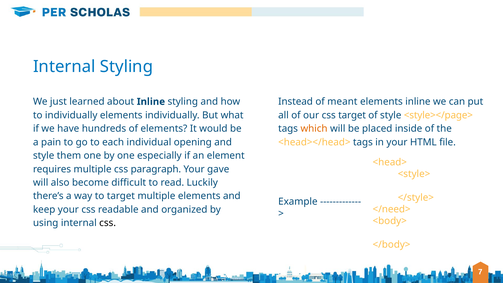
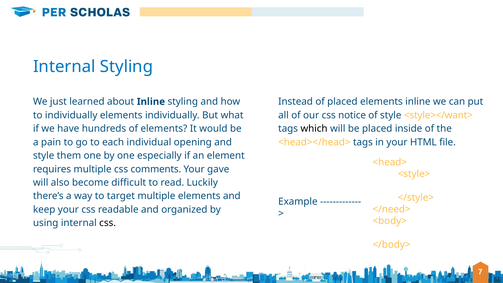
of meant: meant -> placed (342, 102)
css target: target -> notice (352, 115)
<style></page>: <style></page> -> <style></want> (438, 115)
which colour: orange -> black (314, 129)
paragraph: paragraph -> comments (156, 169)
